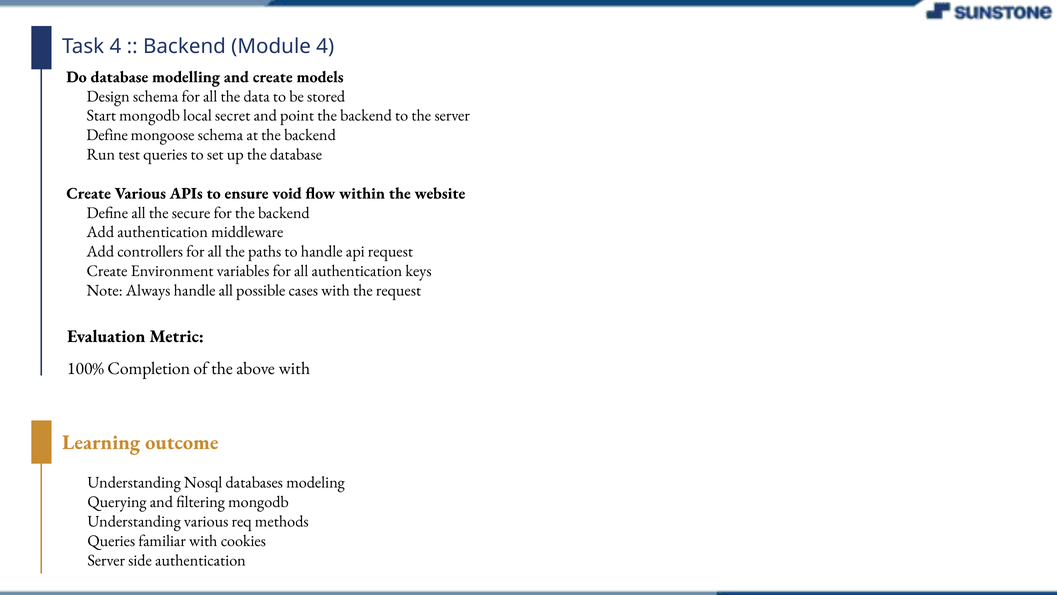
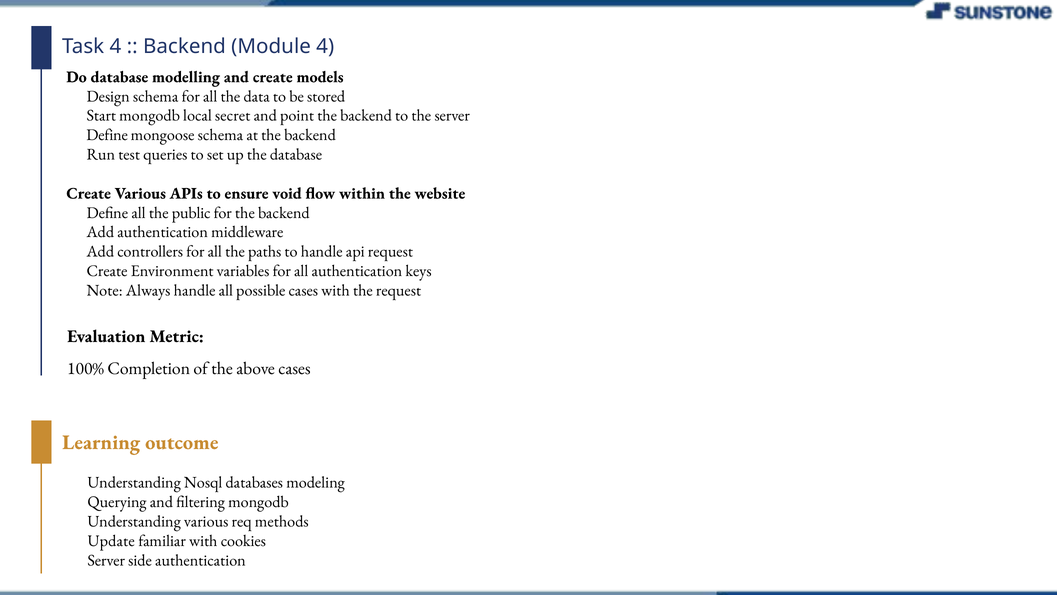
secure: secure -> public (191, 213)
above with: with -> cases (294, 368)
Queries: Queries -> Update (111, 540)
